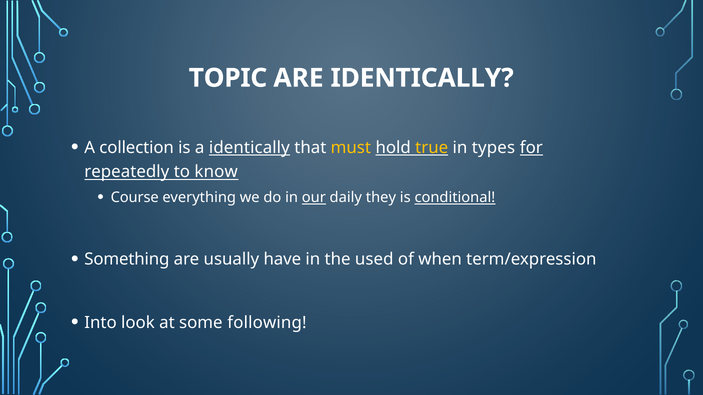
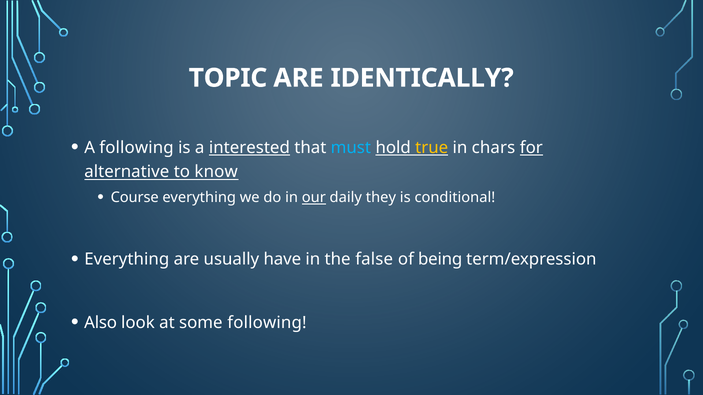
A collection: collection -> following (137, 148)
a identically: identically -> interested (249, 148)
must colour: yellow -> light blue (351, 148)
types: types -> chars (493, 148)
repeatedly: repeatedly -> alternative (127, 172)
conditional underline: present -> none (455, 198)
Something: Something -> Everything (127, 260)
used: used -> false (374, 260)
when: when -> being (440, 260)
Into: Into -> Also (101, 323)
